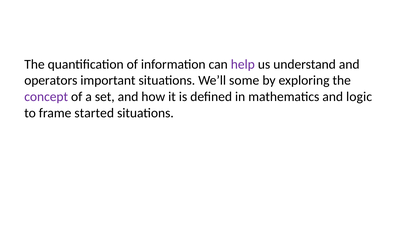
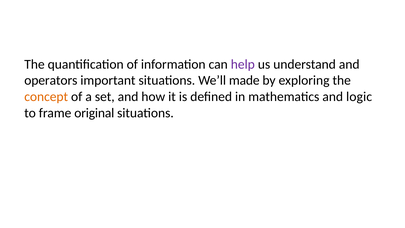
some: some -> made (244, 80)
concept colour: purple -> orange (46, 97)
started: started -> original (94, 113)
